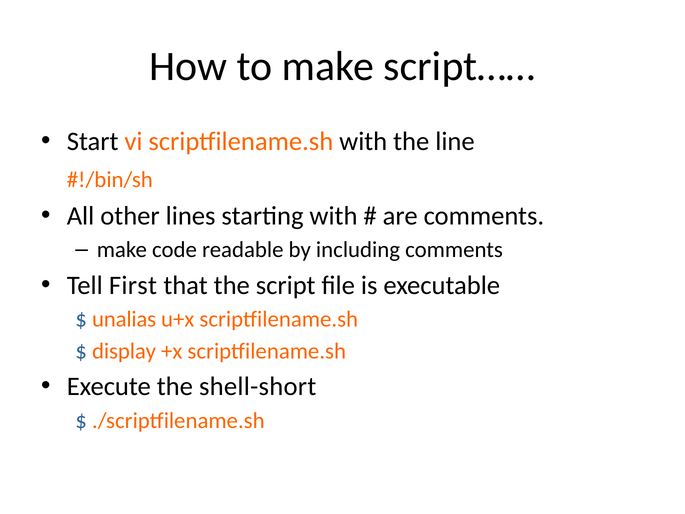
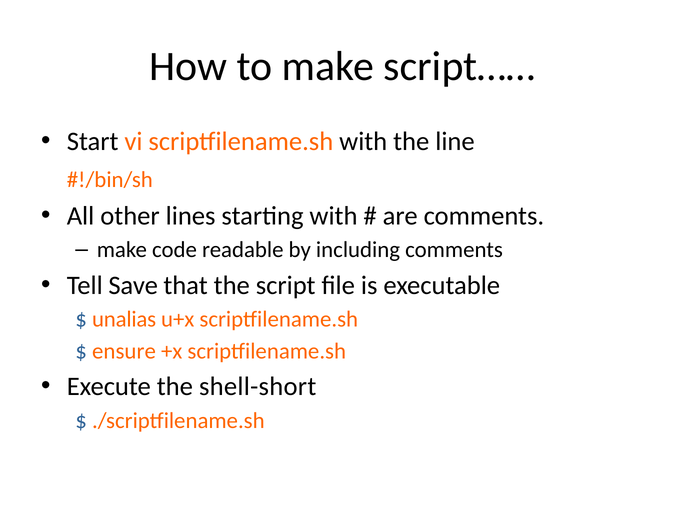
First: First -> Save (133, 285)
display: display -> ensure (124, 351)
